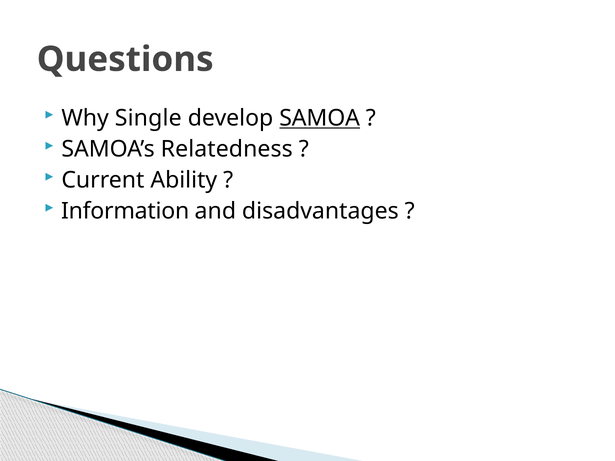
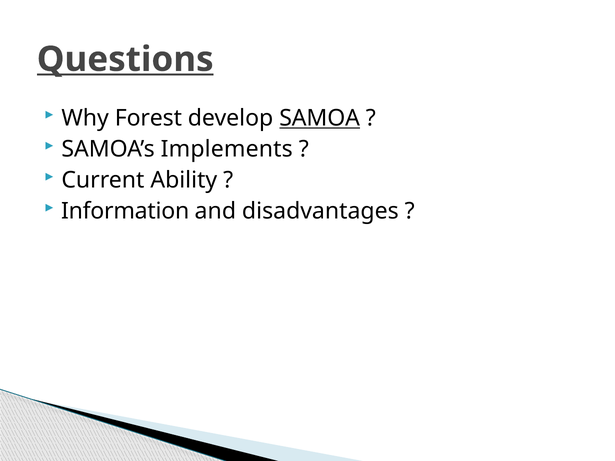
Questions underline: none -> present (125, 59)
Single: Single -> Forest (148, 118)
Relatedness: Relatedness -> Implements (227, 149)
